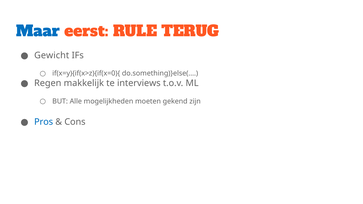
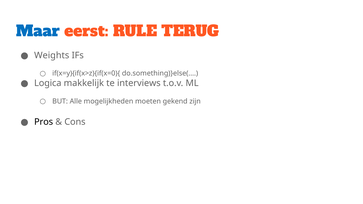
Gewicht: Gewicht -> Weights (52, 55)
Regen: Regen -> Logica (48, 83)
Pros colour: blue -> black (44, 122)
